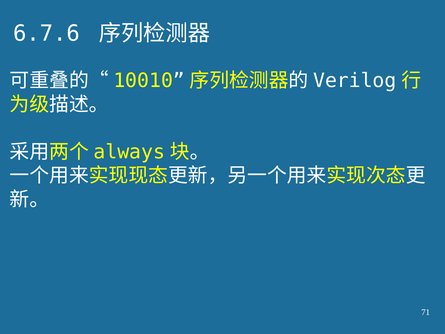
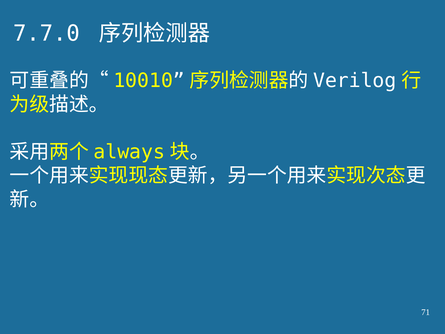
6.7.6: 6.7.6 -> 7.7.0 (47, 33)
